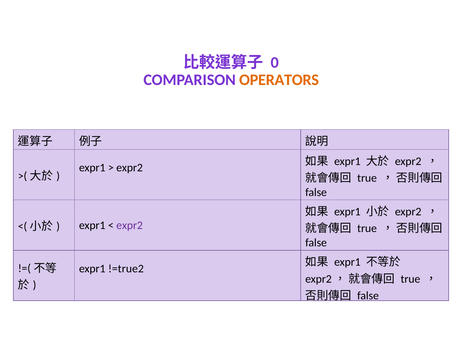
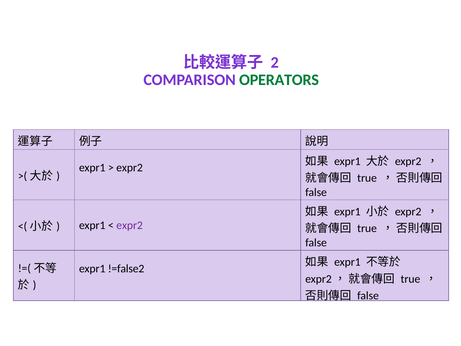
0: 0 -> 2 (275, 62)
OPERATORS colour: orange -> green (279, 80)
!=true2: !=true2 -> !=false2 (126, 268)
